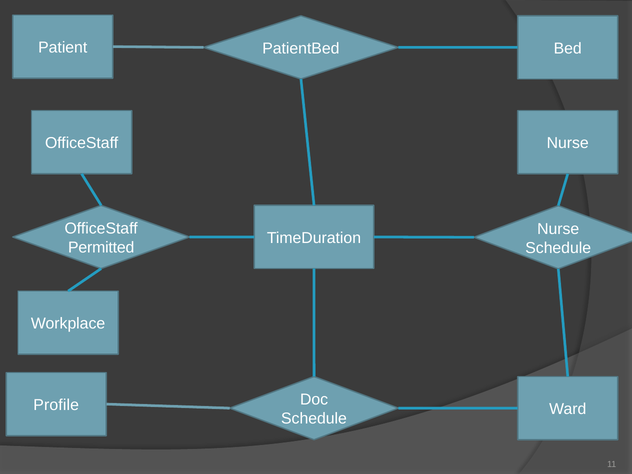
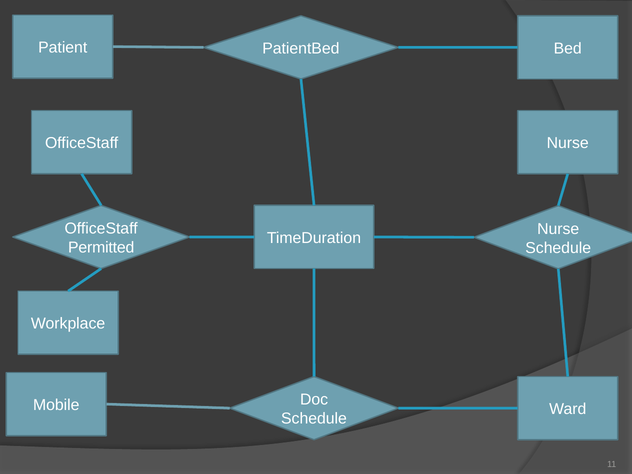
Profile: Profile -> Mobile (56, 405)
